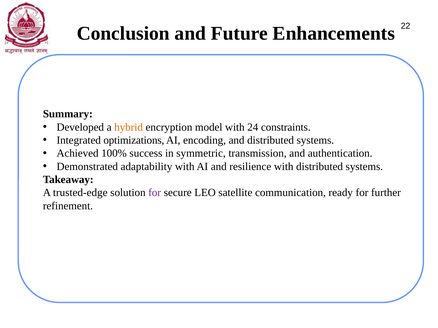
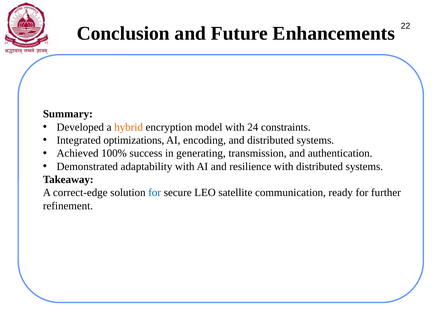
symmetric: symmetric -> generating (201, 154)
trusted-edge: trusted-edge -> correct-edge (80, 193)
for colour: purple -> blue (155, 193)
